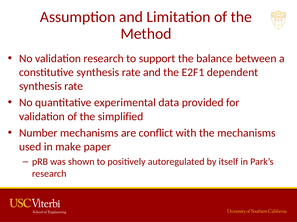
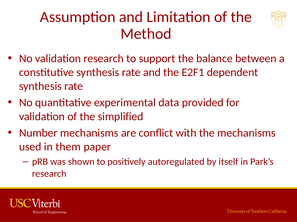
make: make -> them (68, 147)
